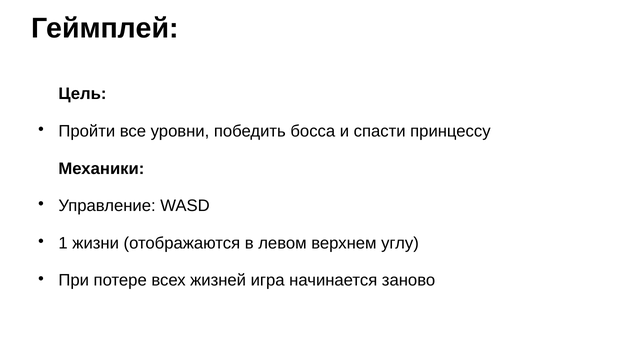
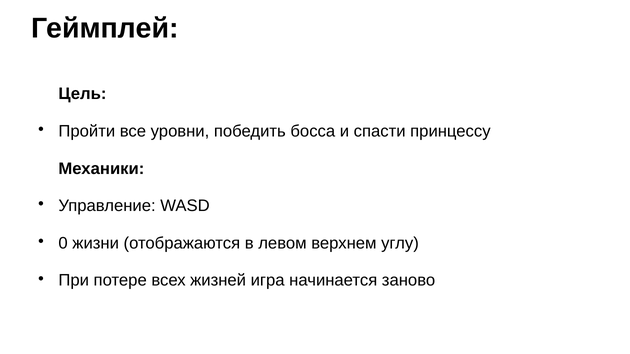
1: 1 -> 0 (63, 243)
